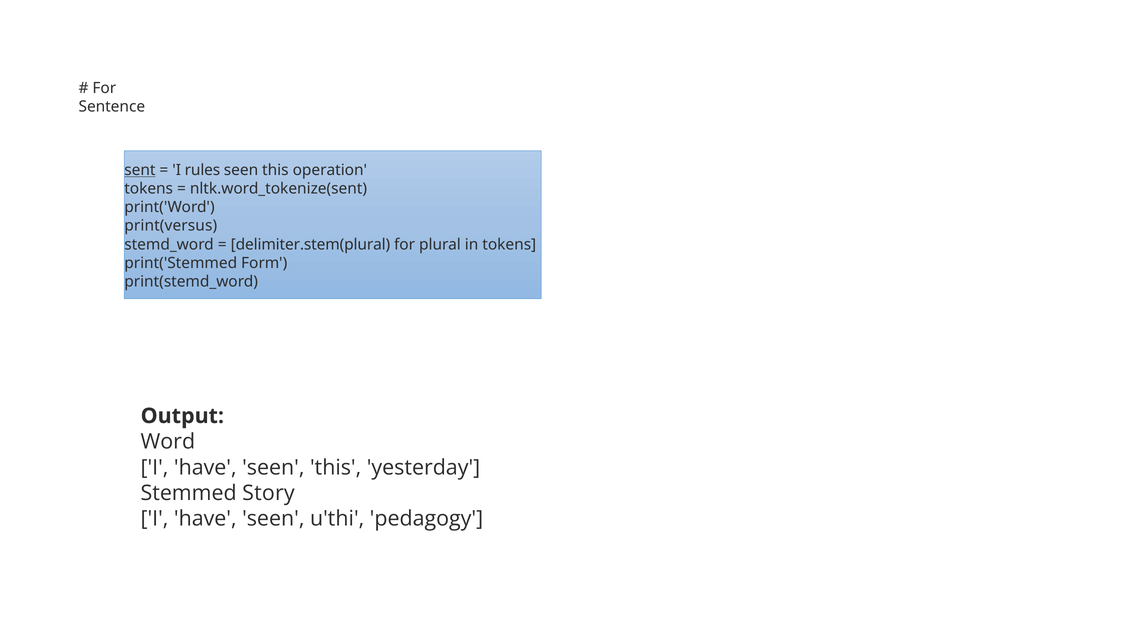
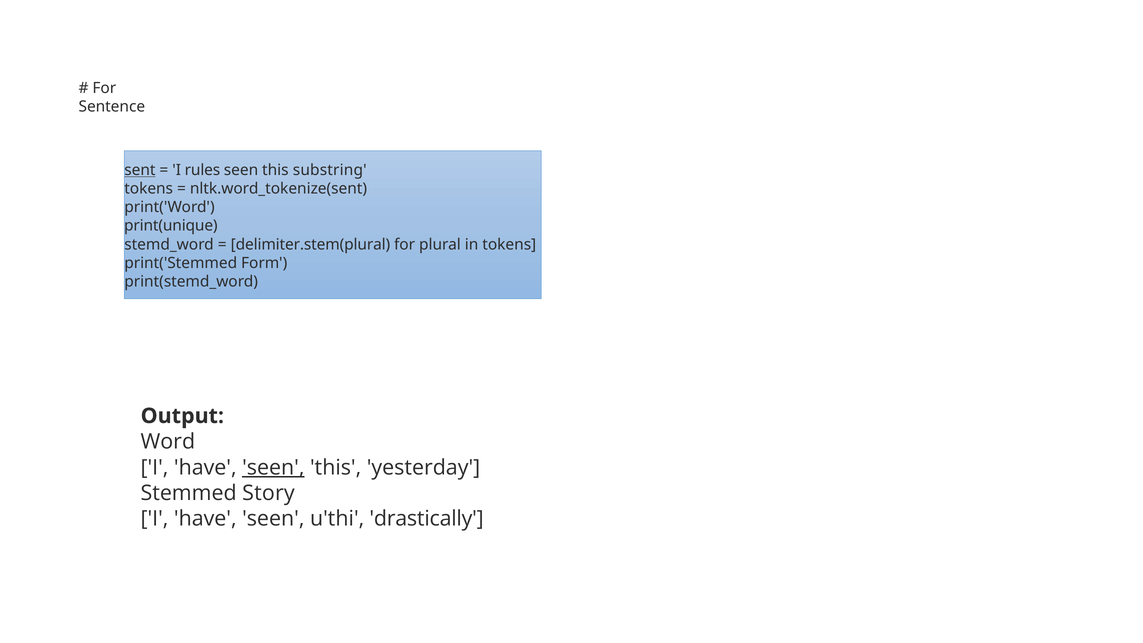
operation: operation -> substring (330, 170)
print(versus: print(versus -> print(unique (171, 226)
seen underline: none -> present (273, 467)
pedagogy: pedagogy -> drastically (427, 519)
